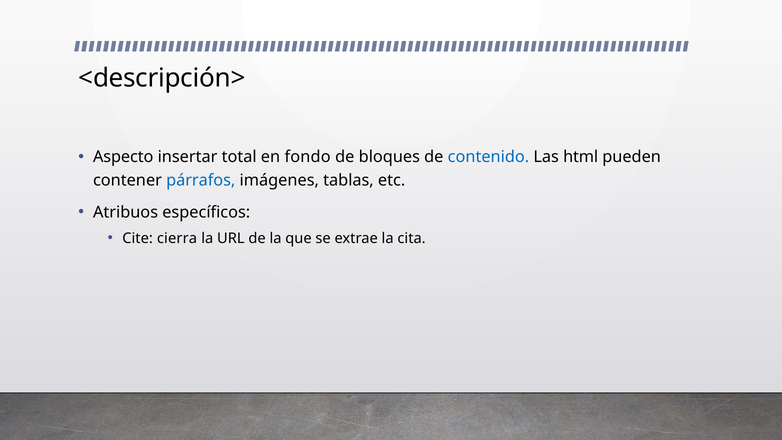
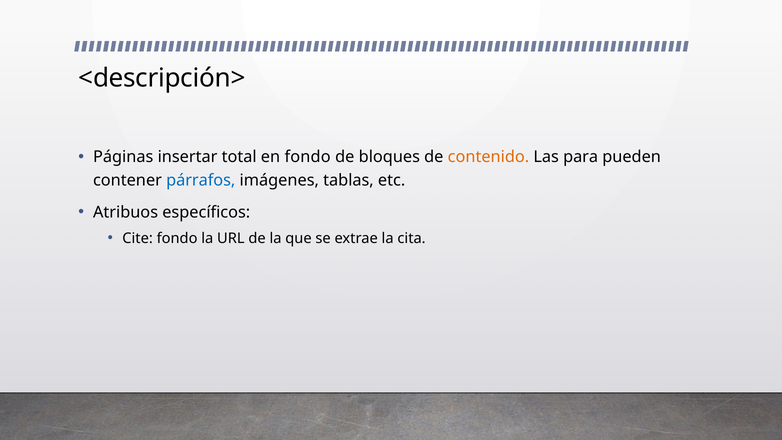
Aspecto: Aspecto -> Páginas (123, 157)
contenido colour: blue -> orange (488, 157)
html: html -> para (581, 157)
Cite cierra: cierra -> fondo (177, 238)
